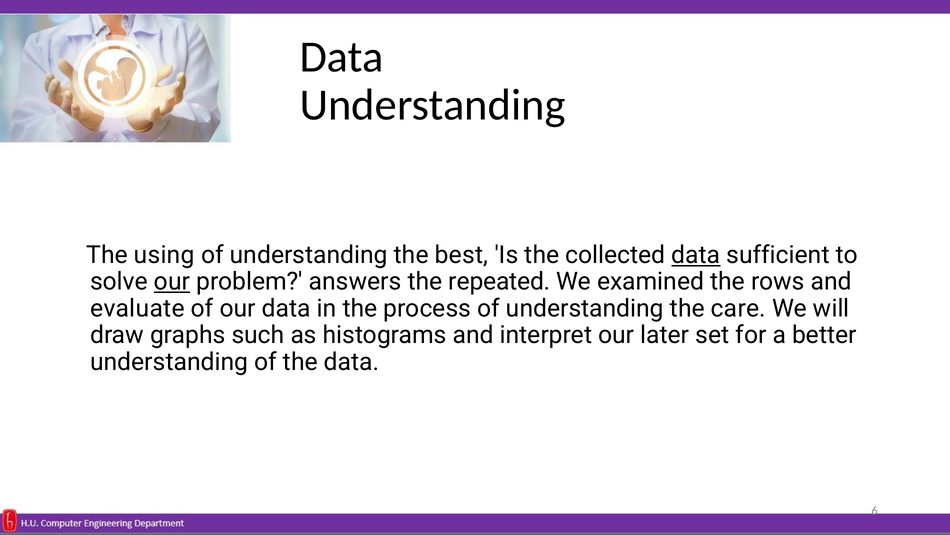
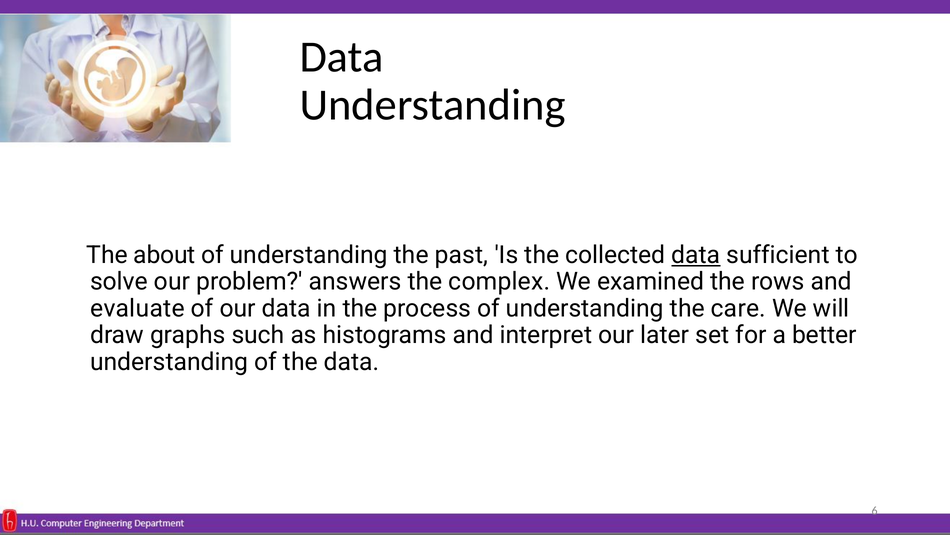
using: using -> about (164, 255)
best: best -> past (462, 255)
our underline: present -> none (172, 281)
repeated: repeated -> complex (499, 281)
